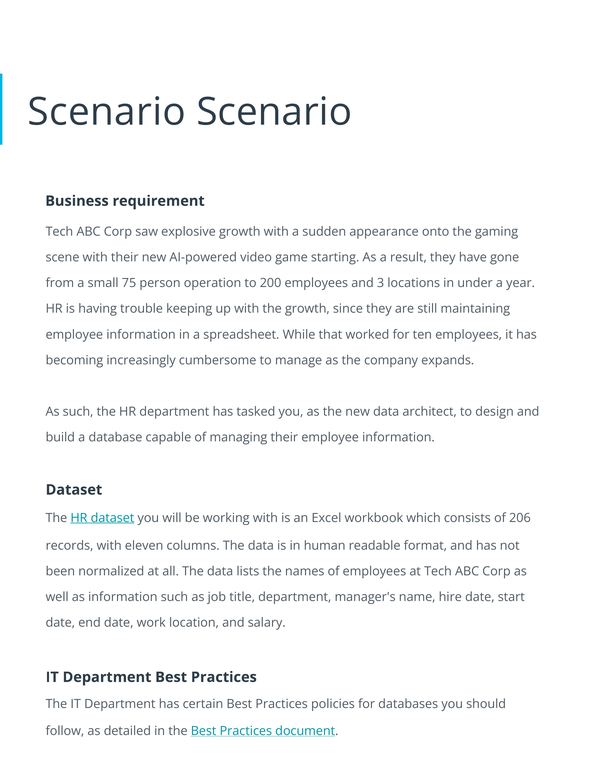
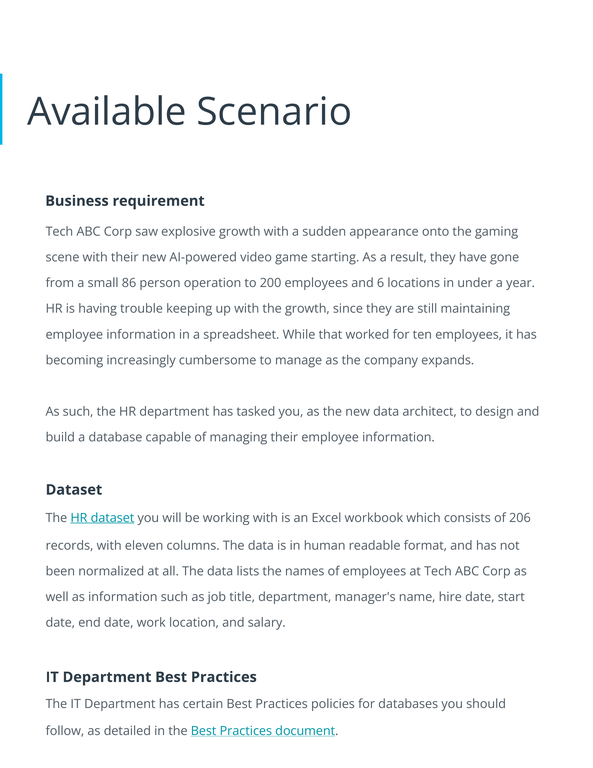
Scenario: Scenario -> Available (107, 112)
75: 75 -> 86 (129, 283)
3: 3 -> 6 (381, 283)
